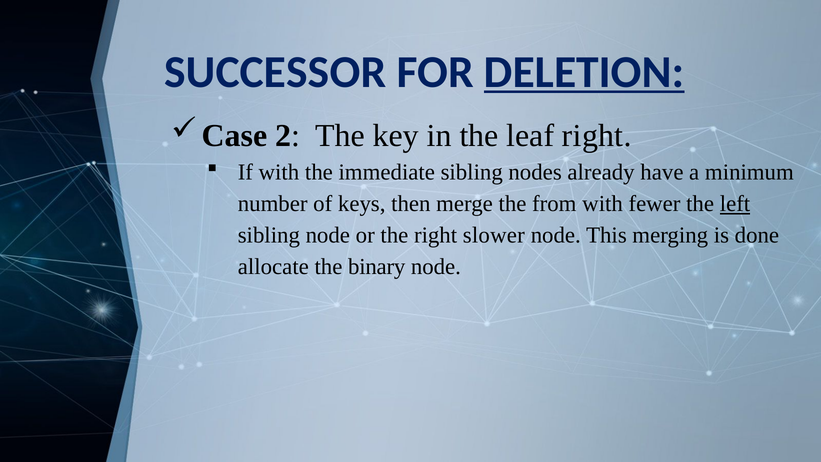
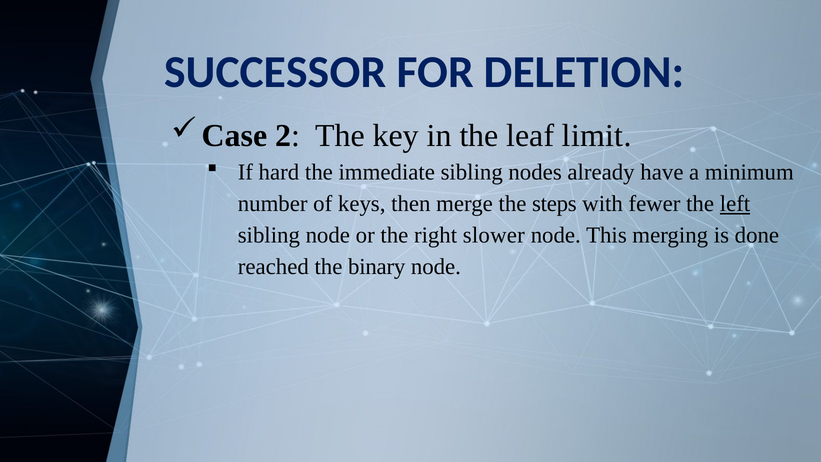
DELETION underline: present -> none (584, 72)
leaf right: right -> limit (597, 136)
If with: with -> hard (279, 172)
from: from -> steps (554, 204)
allocate: allocate -> reached (273, 267)
